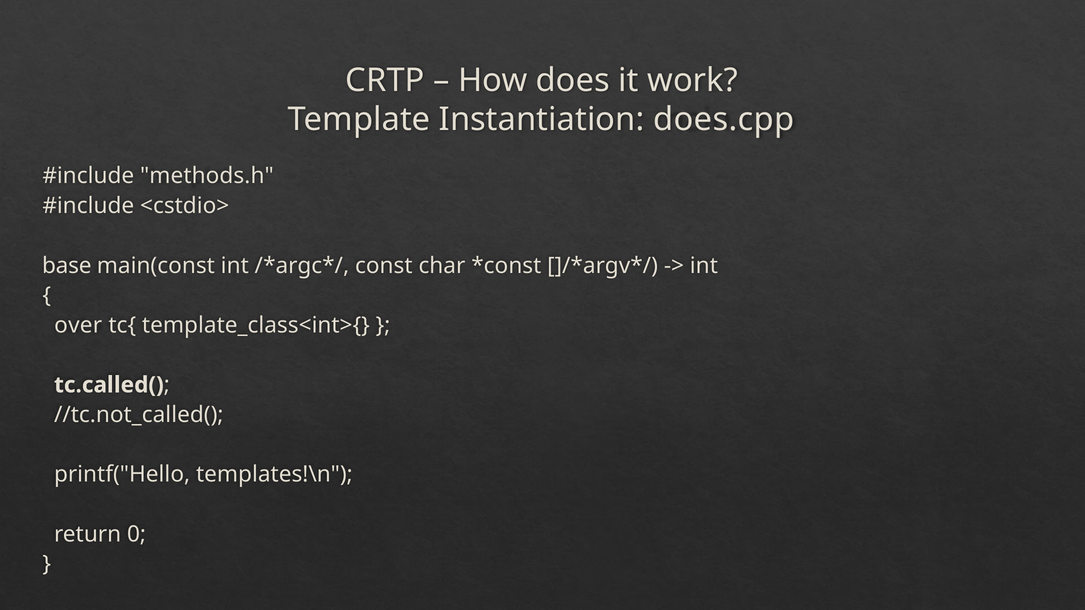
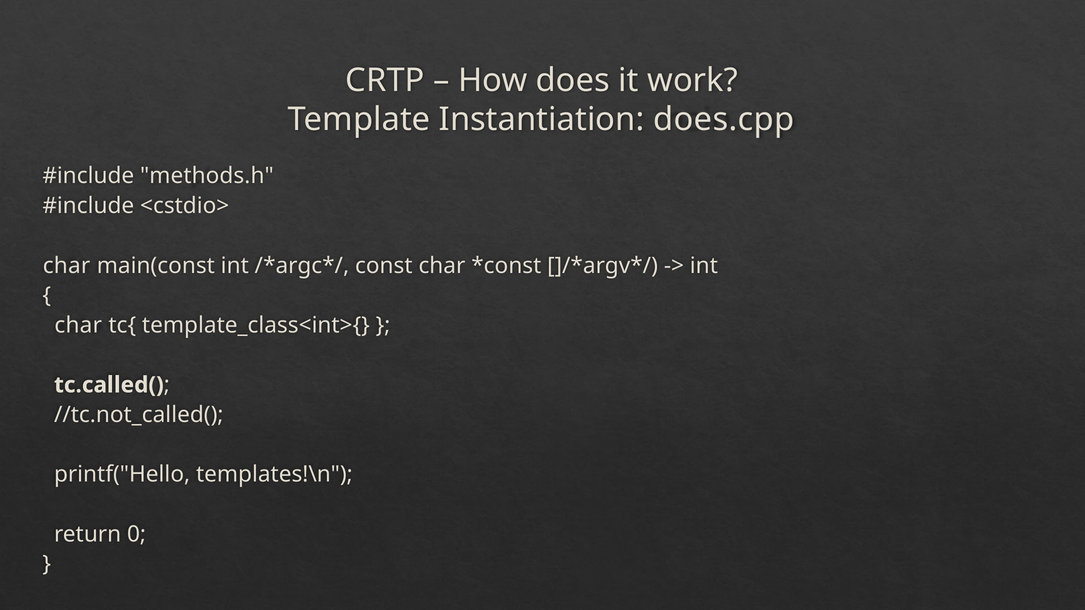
base: base -> char (67, 266)
over: over -> char (78, 325)
